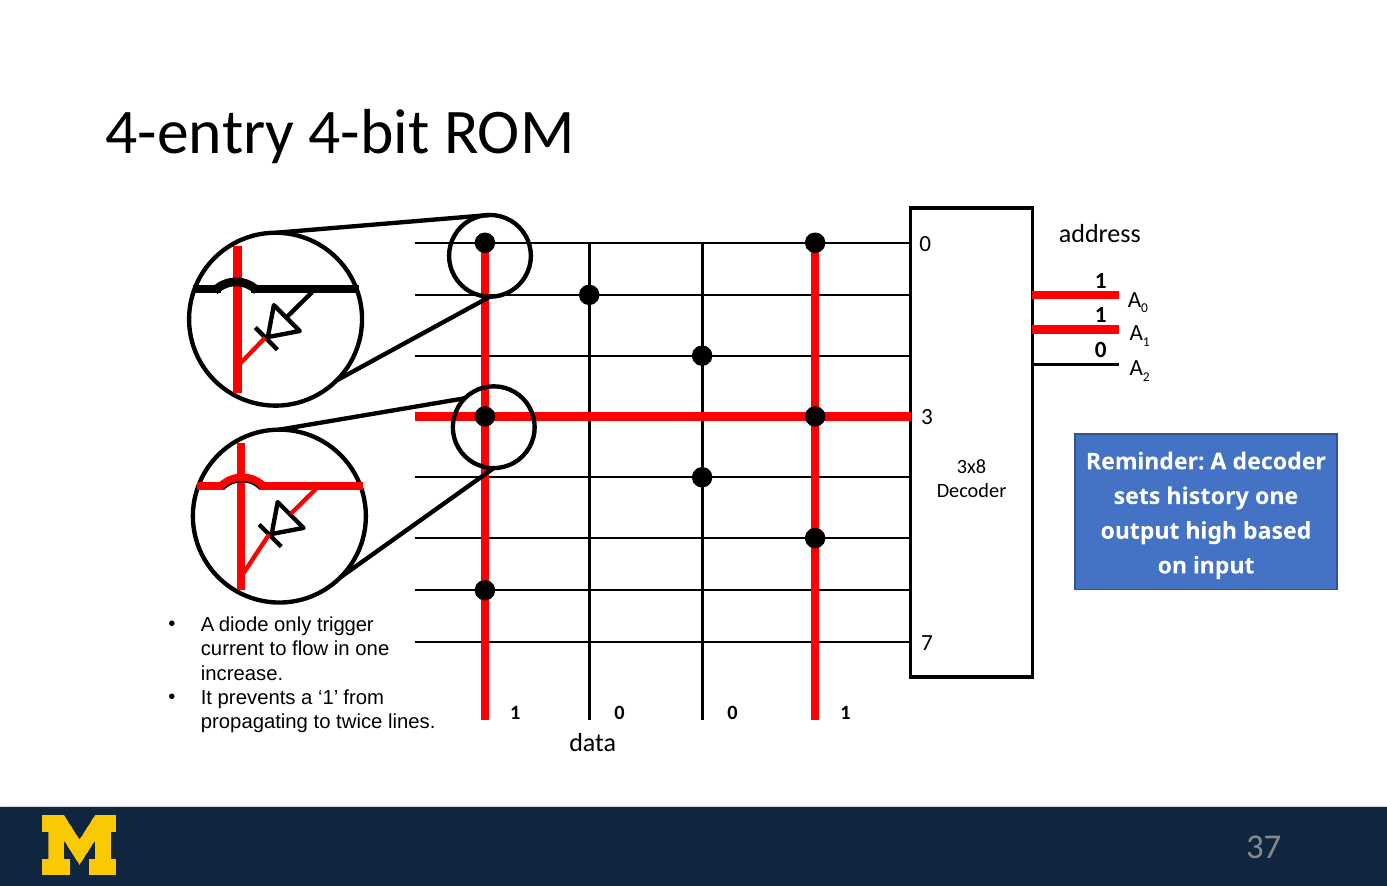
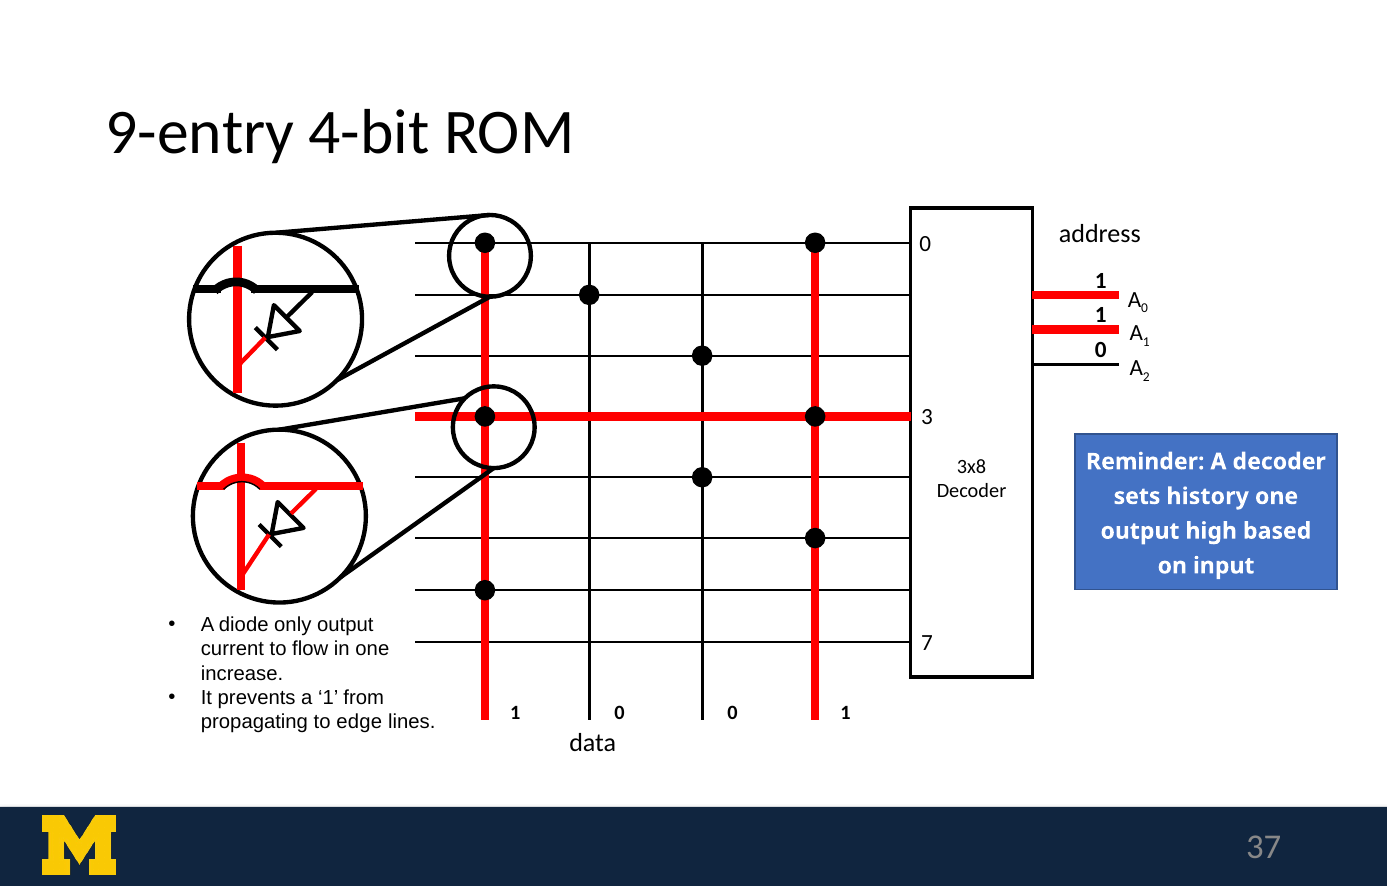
4-entry: 4-entry -> 9-entry (200, 132)
only trigger: trigger -> output (345, 625)
twice: twice -> edge (359, 723)
